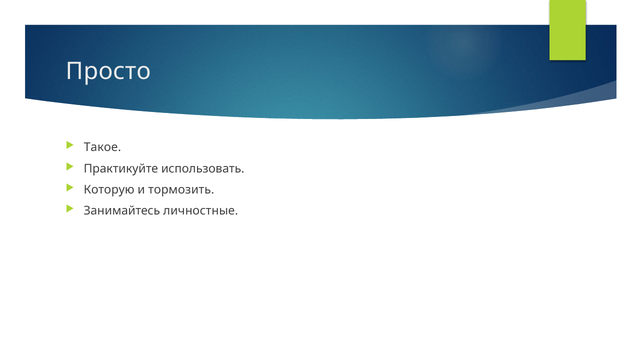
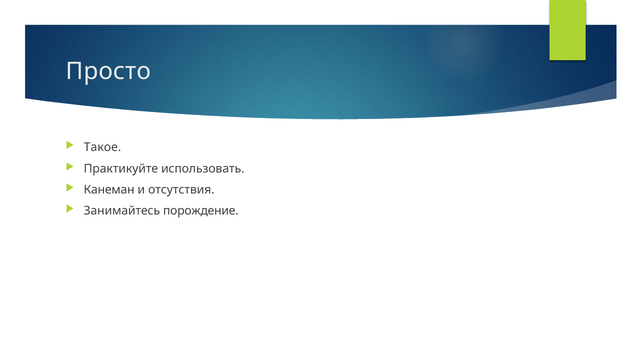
Которую: Которую -> Канеман (109, 190)
тормозить: тормозить -> отсутствия (181, 190)
личностные: личностные -> порождение (201, 211)
